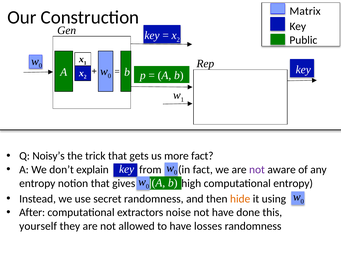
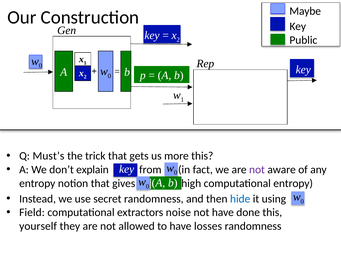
Matrix: Matrix -> Maybe (305, 11)
Noisy’s: Noisy’s -> Must’s (48, 156)
more fact: fact -> this (202, 156)
hide colour: orange -> blue (240, 199)
After: After -> Field (32, 212)
